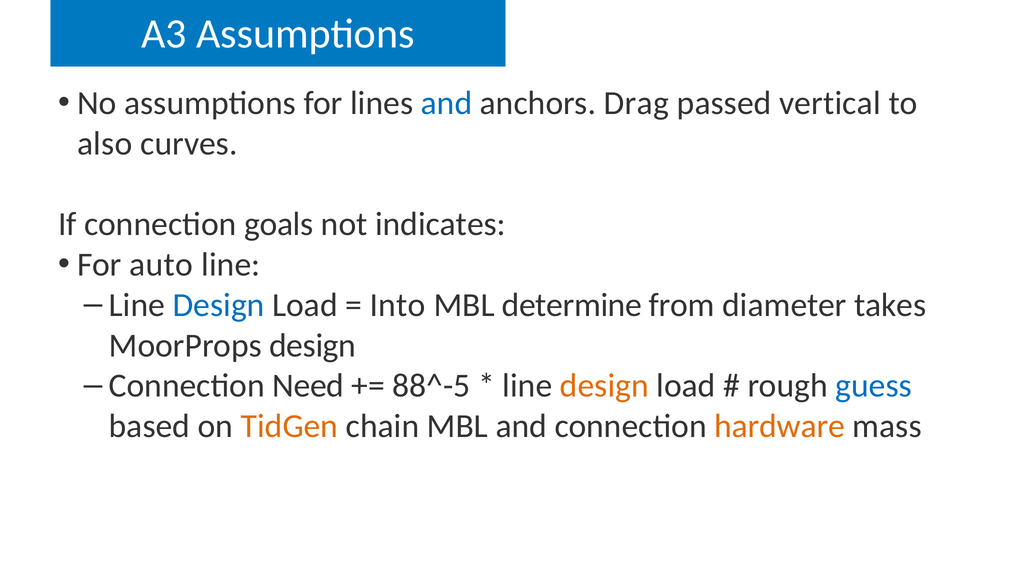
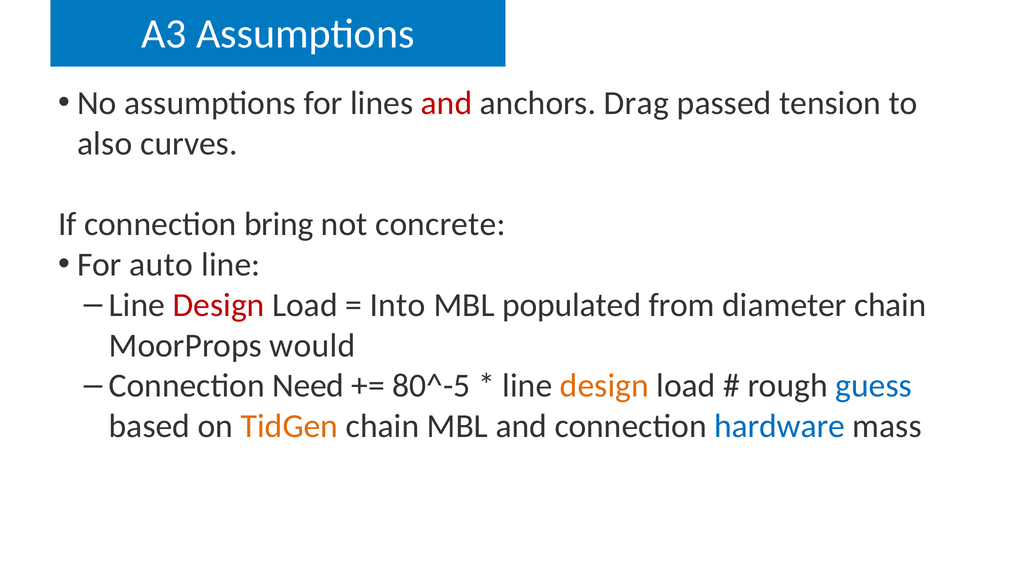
and colour: blue -> red (447, 103)
vertical: vertical -> tension (830, 103)
goals: goals -> bring (279, 225)
indicates: indicates -> concrete (440, 225)
Design colour: blue -> red (219, 305)
determine: determine -> populated (572, 305)
diameter takes: takes -> chain (890, 305)
MoorProps design: design -> would (312, 346)
88^-5: 88^-5 -> 80^-5 (431, 386)
hardware colour: orange -> blue (780, 427)
